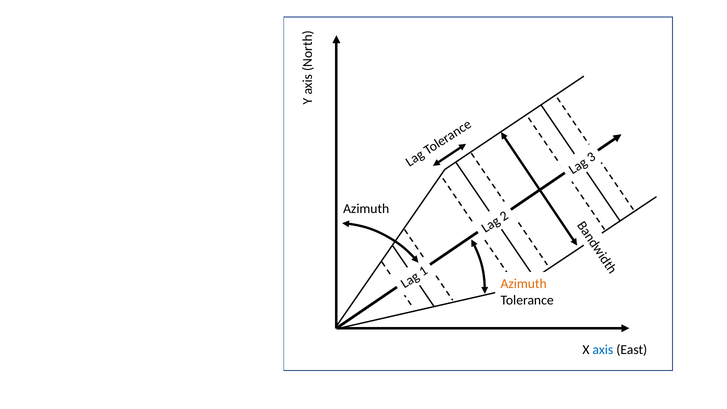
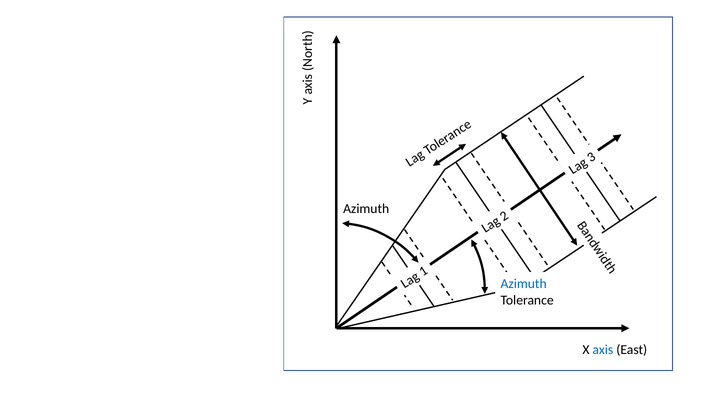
Azimuth colour: orange -> blue (524, 284)
